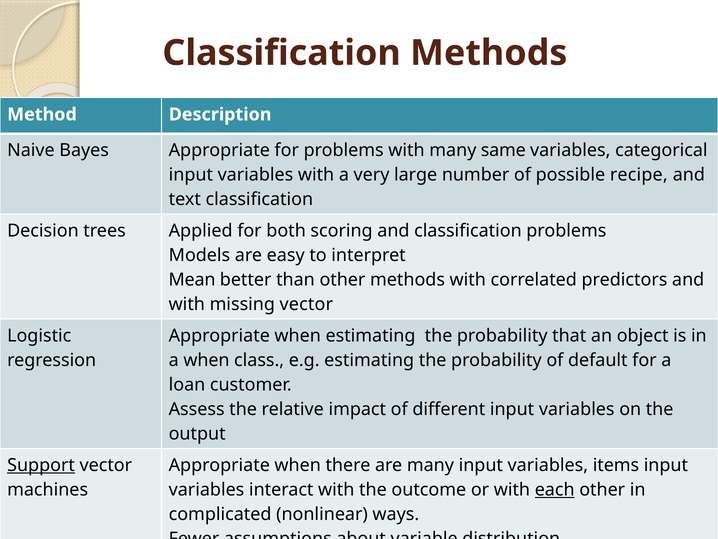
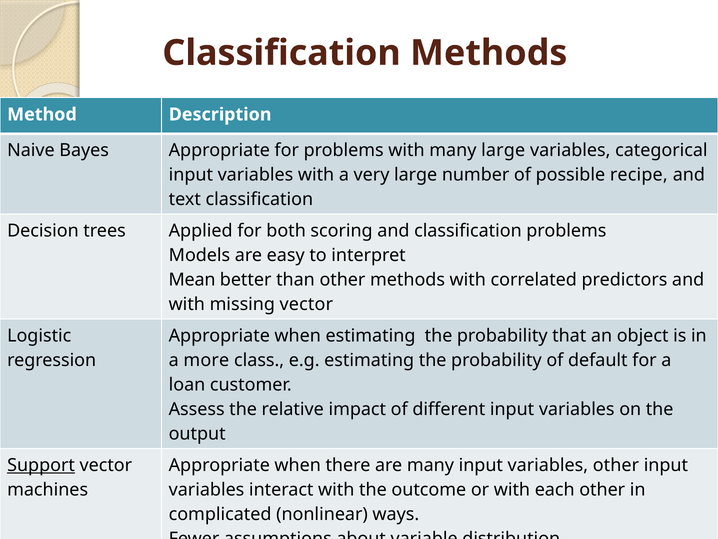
many same: same -> large (503, 150)
a when: when -> more (206, 360)
variables items: items -> other (616, 465)
each underline: present -> none (555, 489)
